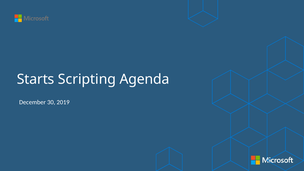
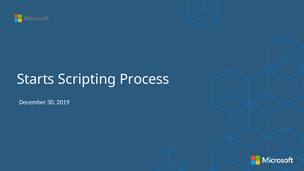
Agenda: Agenda -> Process (144, 79)
